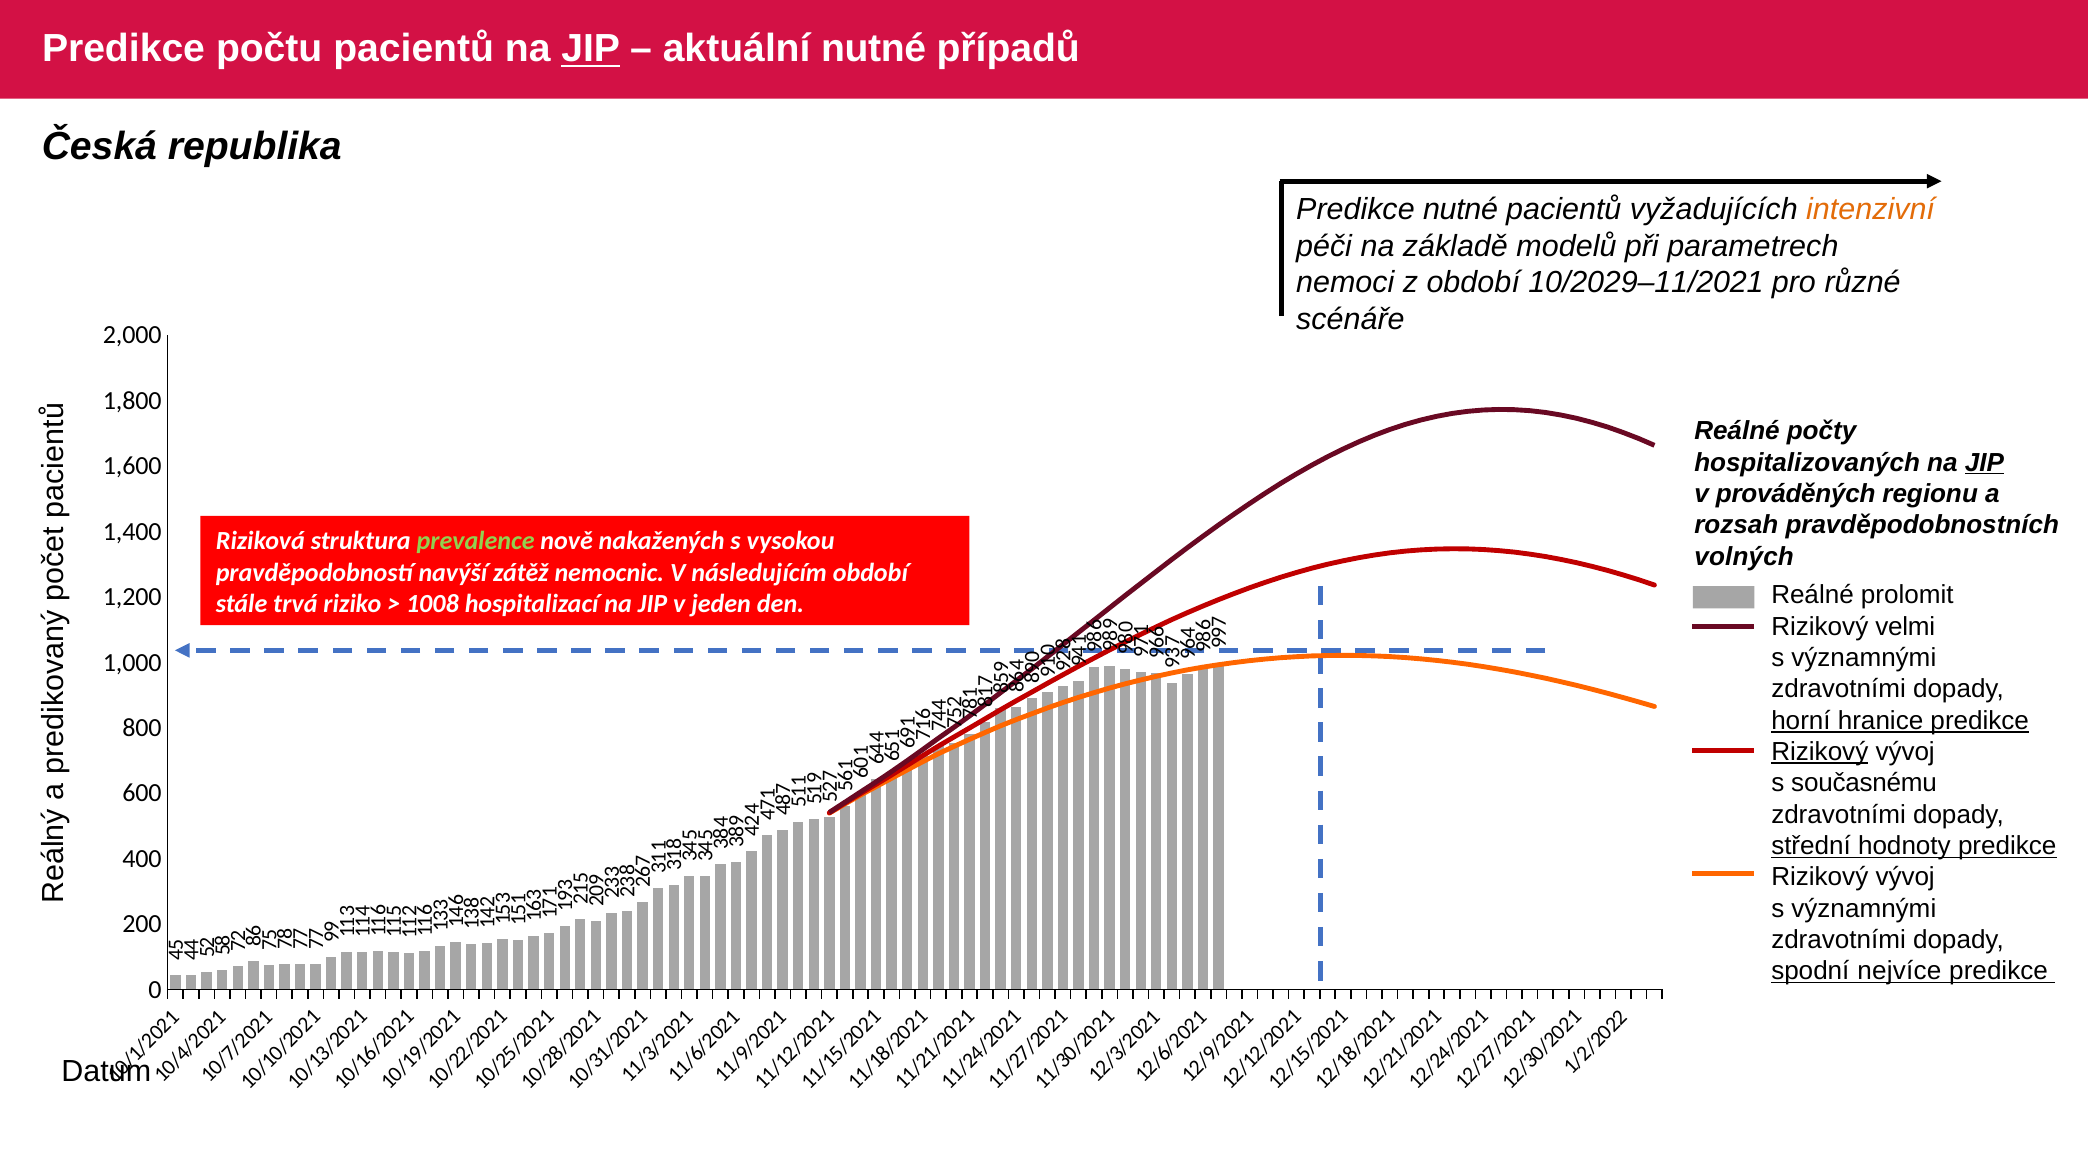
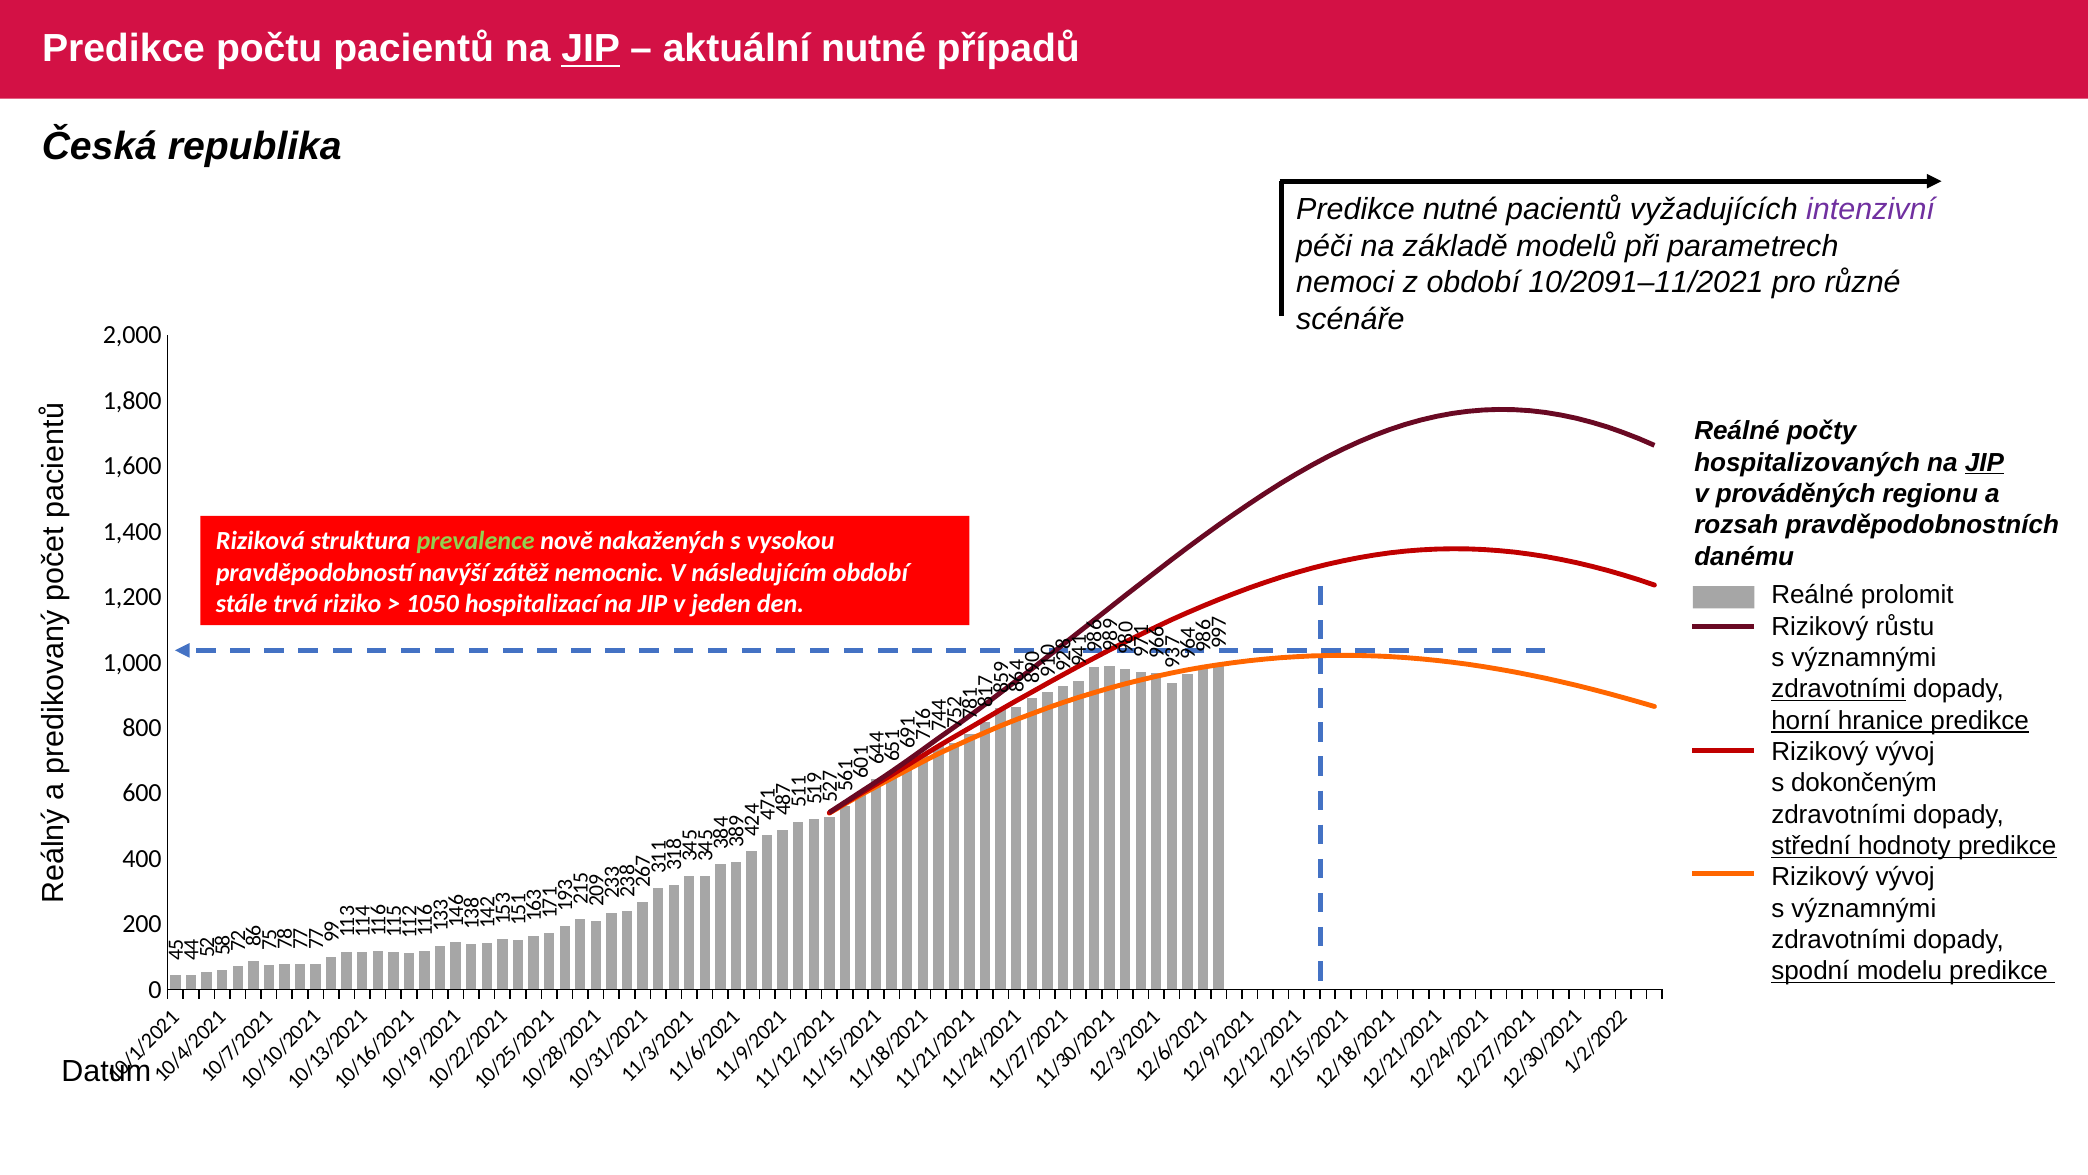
intenzivní colour: orange -> purple (1871, 210)
10/2029–11/2021: 10/2029–11/2021 -> 10/2091–11/2021 (1646, 283)
volných: volných -> danému (1744, 556)
1008: 1008 -> 1050 (432, 603)
velmi: velmi -> růstu (1905, 626)
zdravotními underline: none -> present (1839, 689)
Rizikový underline: present -> none (1820, 752)
současnému: současnému -> dokončeným (1864, 783)
nejvíce: nejvíce -> modelu (1899, 971)
